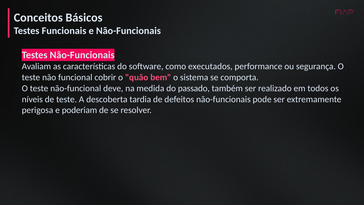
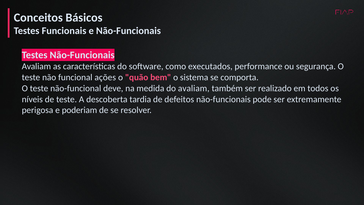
cobrir: cobrir -> ações (105, 77)
do passado: passado -> avaliam (194, 88)
